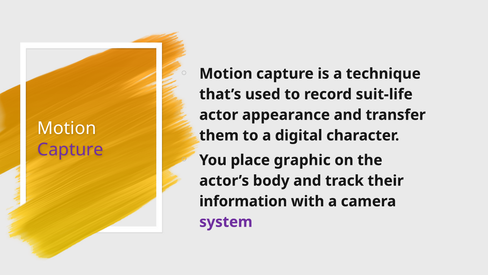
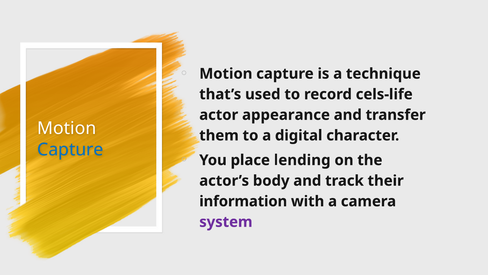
suit-life: suit-life -> cels-life (384, 94)
Capture colour: purple -> blue (70, 149)
graphic: graphic -> lending (302, 160)
